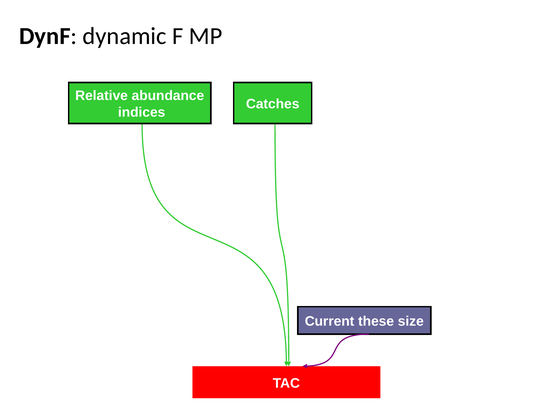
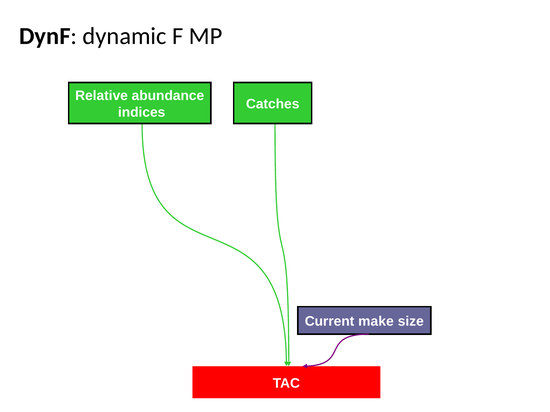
these: these -> make (376, 322)
